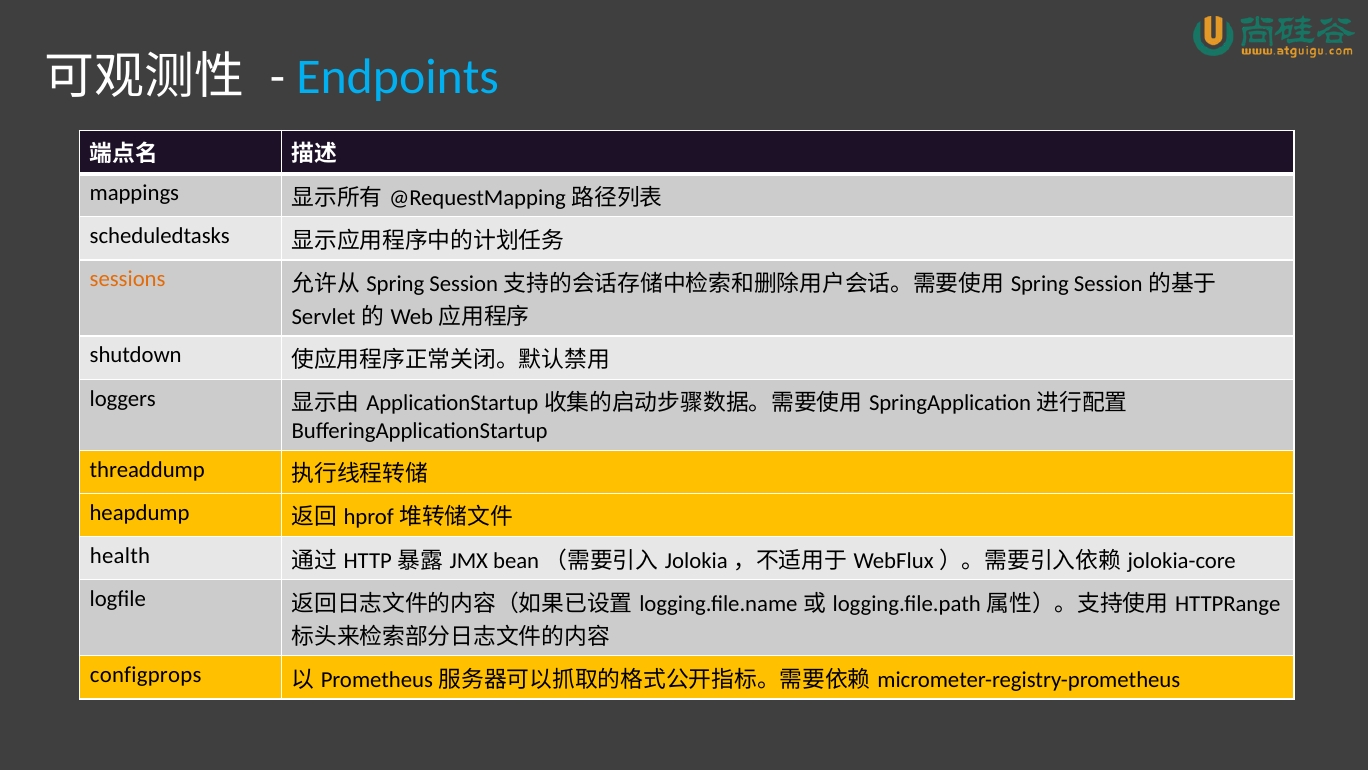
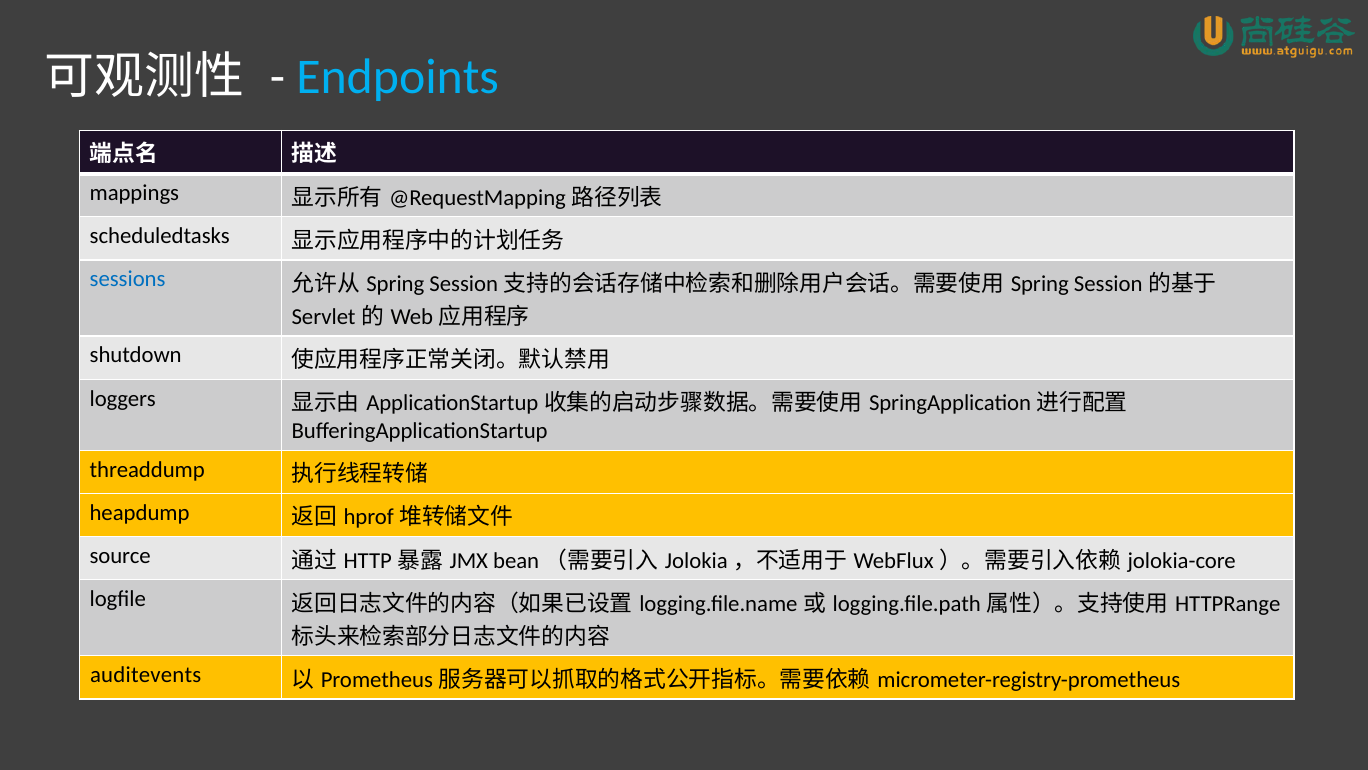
sessions colour: orange -> blue (128, 279)
health: health -> source (120, 556)
configprops: configprops -> auditevents (146, 675)
